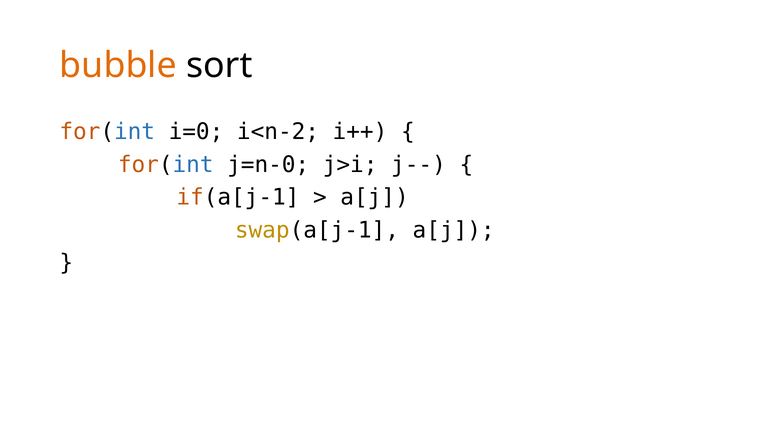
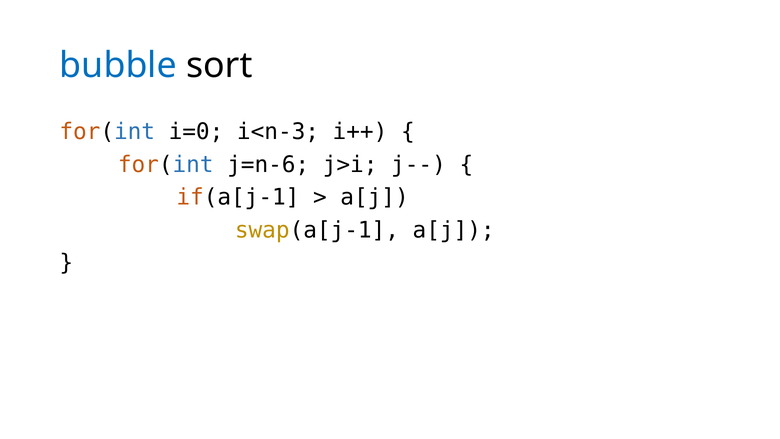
bubble colour: orange -> blue (118, 66)
i<n-2: i<n-2 -> i<n-3 (278, 132)
j=n-0: j=n-0 -> j=n-6 (268, 165)
